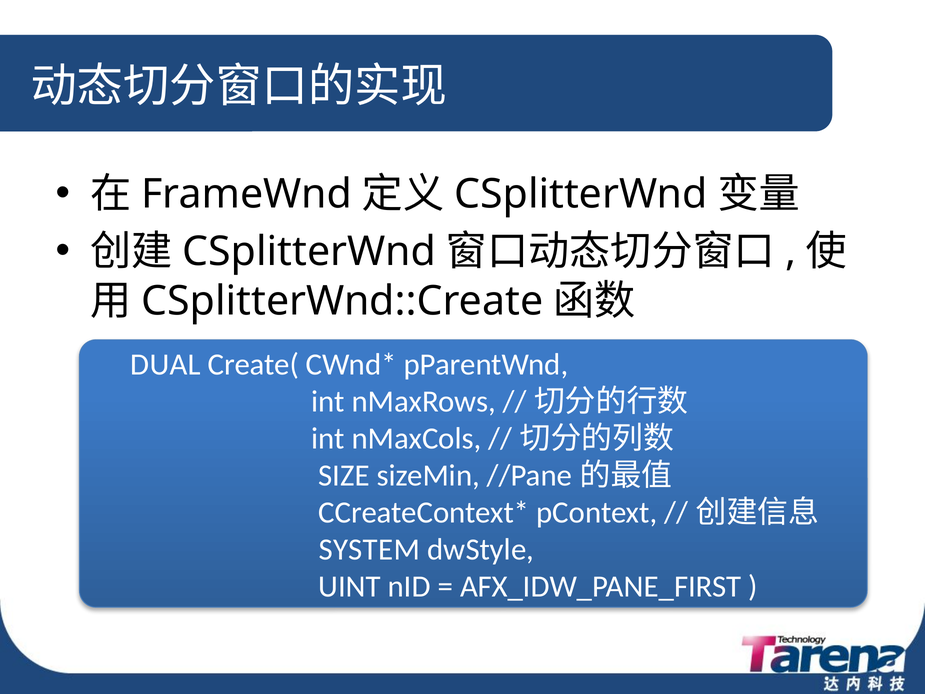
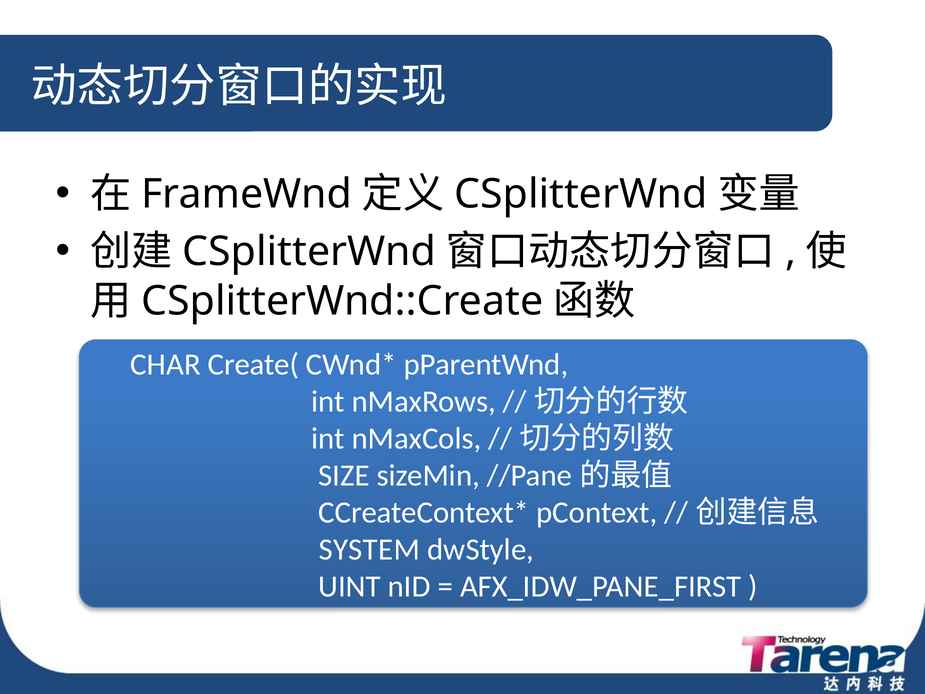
DUAL: DUAL -> CHAR (166, 364)
